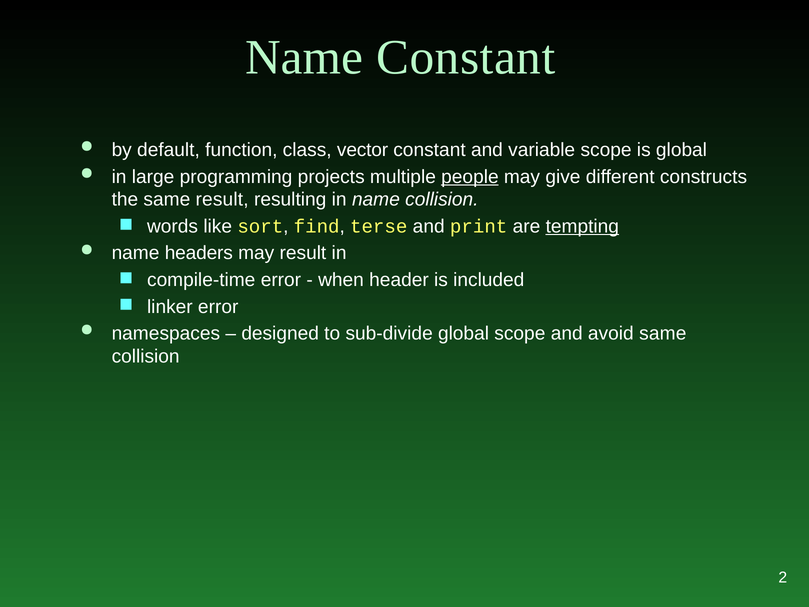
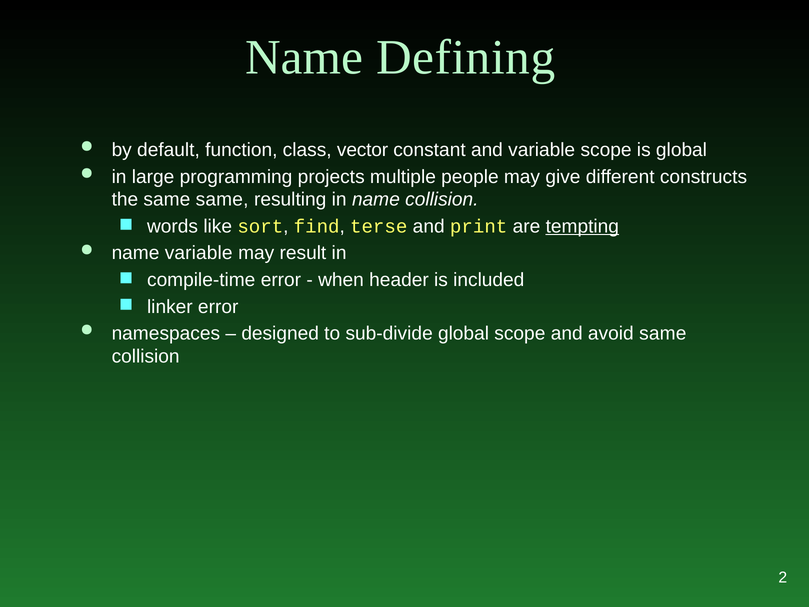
Name Constant: Constant -> Defining (466, 57)
people underline: present -> none (470, 177)
same result: result -> same (222, 200)
name headers: headers -> variable (199, 253)
